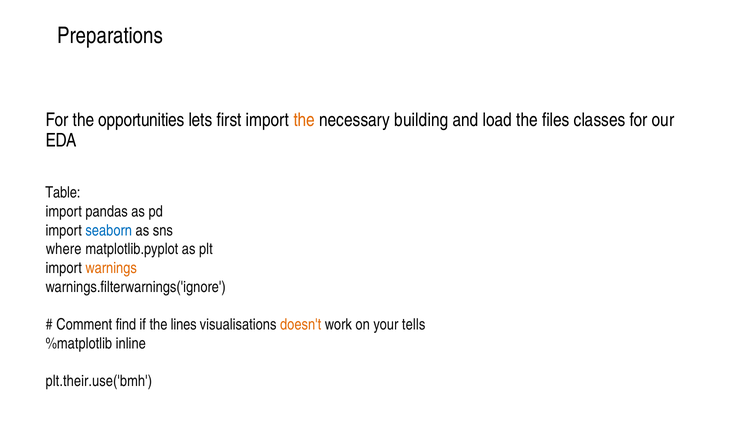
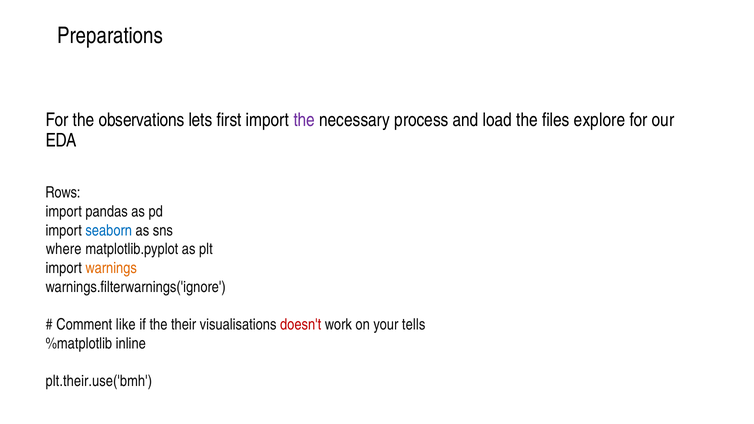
opportunities: opportunities -> observations (141, 120)
the colour: orange -> purple (304, 120)
building: building -> process (421, 120)
classes: classes -> explore (600, 120)
Table: Table -> Rows (63, 193)
find: find -> like (126, 325)
lines: lines -> their (184, 325)
doesn't colour: orange -> red (301, 325)
